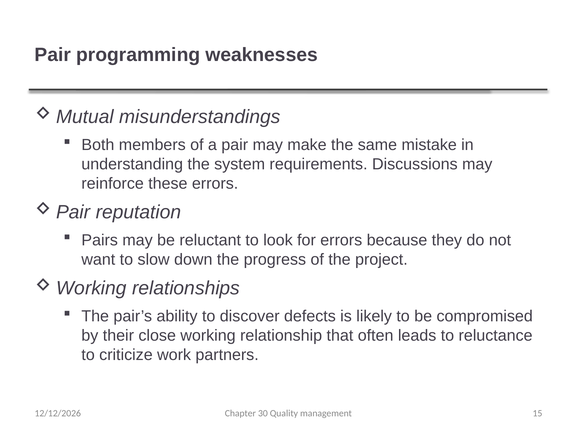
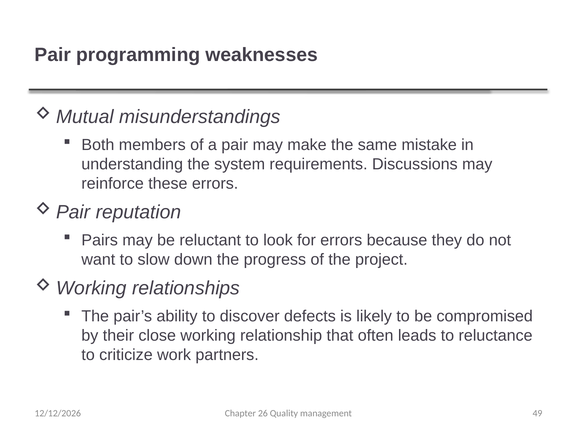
30: 30 -> 26 (263, 413)
15: 15 -> 49 (538, 413)
